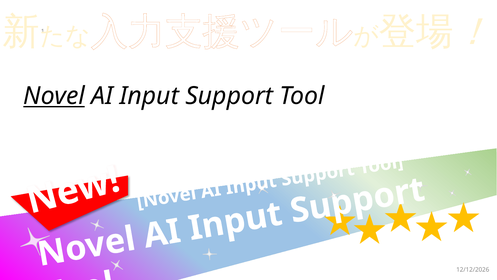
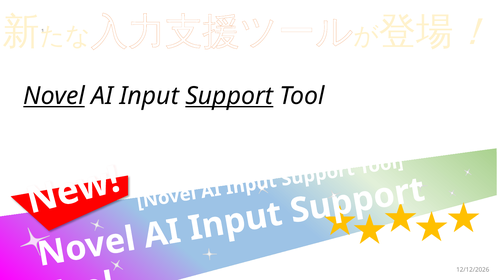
Support underline: none -> present (229, 96)
